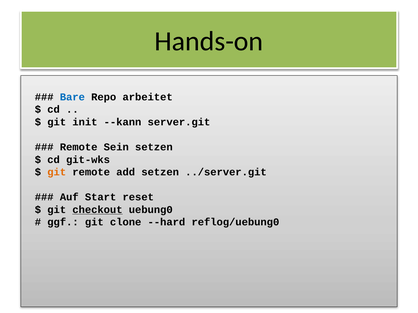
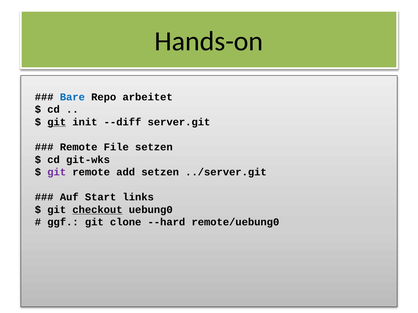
git underline: none -> present (57, 122)
--kann: --kann -> --diff (123, 122)
Sein: Sein -> File (116, 147)
git colour: orange -> purple (57, 172)
reset: reset -> links (138, 197)
reflog/uebung0: reflog/uebung0 -> remote/uebung0 (235, 223)
